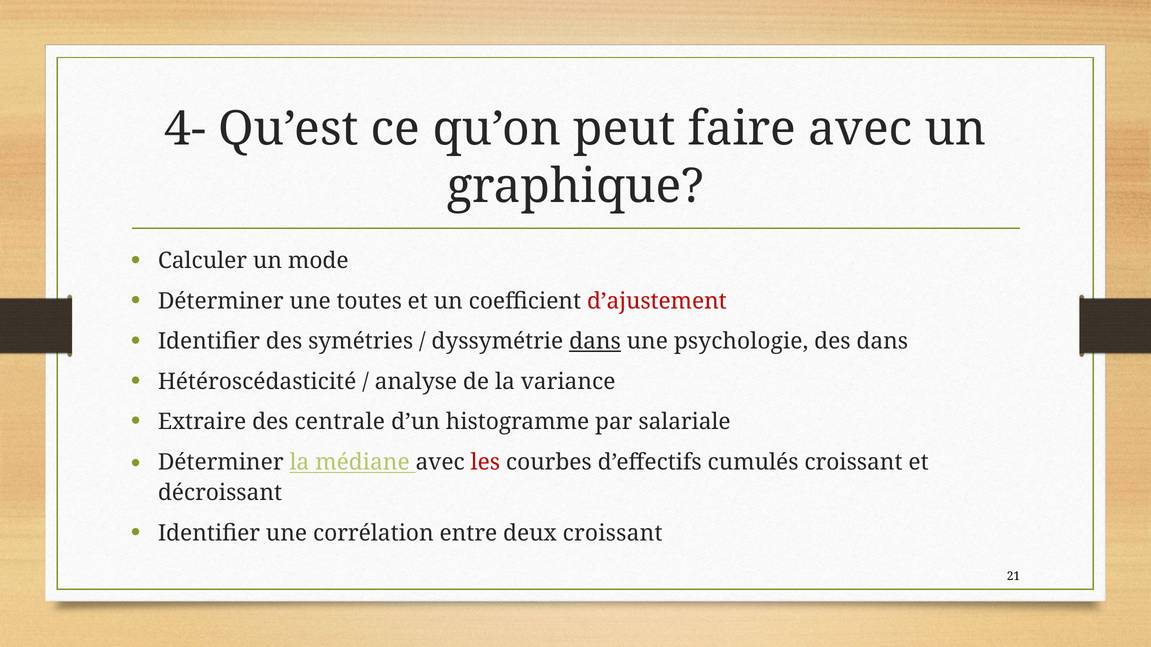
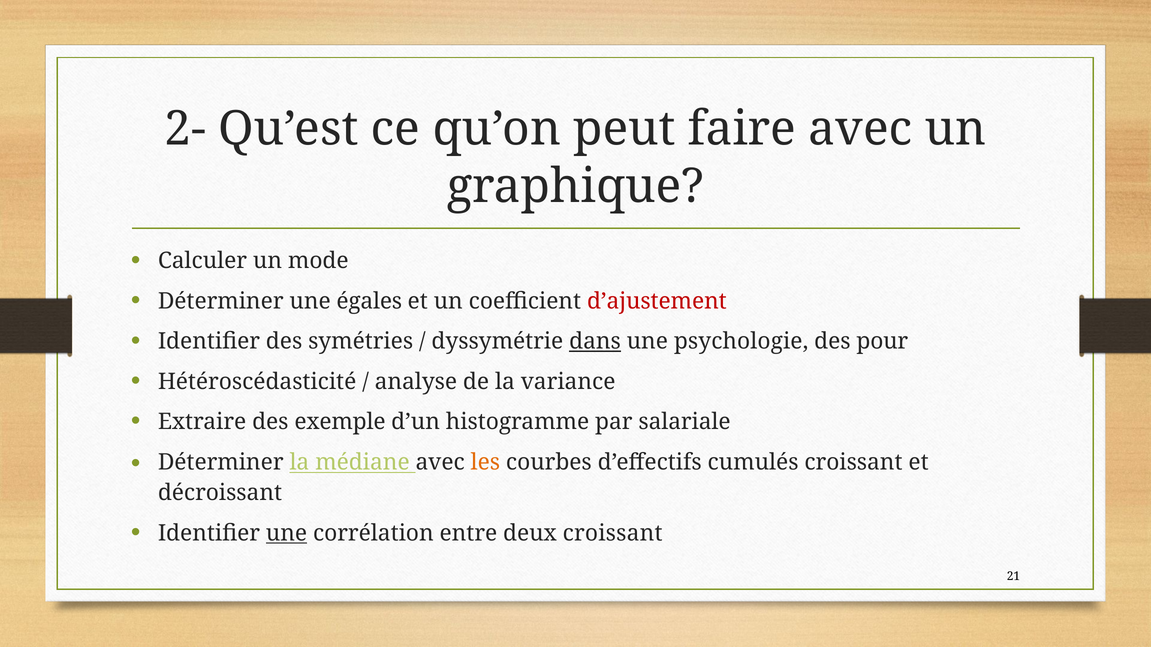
4-: 4- -> 2- (185, 129)
toutes: toutes -> égales (369, 301)
des dans: dans -> pour (882, 342)
centrale: centrale -> exemple (340, 422)
les colour: red -> orange (485, 462)
une underline: none -> present (286, 534)
